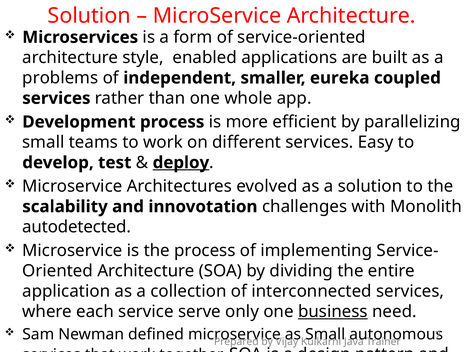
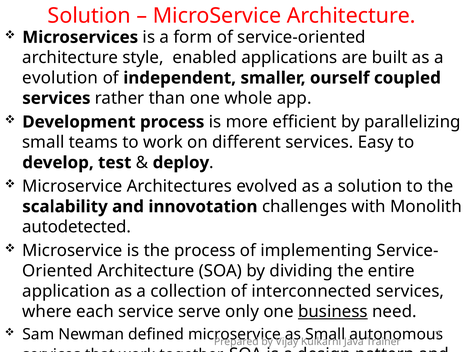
problems: problems -> evolution (60, 78)
eureka: eureka -> ourself (340, 78)
deploy underline: present -> none (181, 162)
